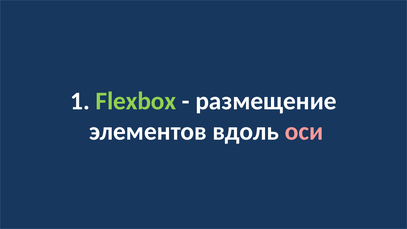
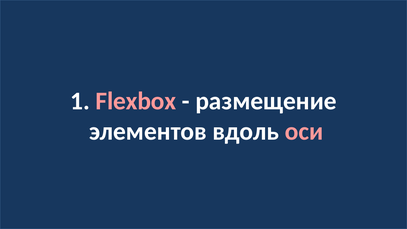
Flexbox colour: light green -> pink (136, 101)
